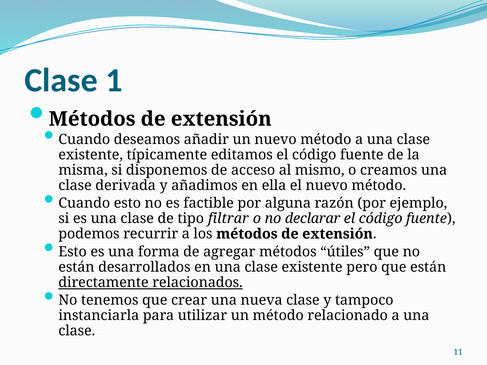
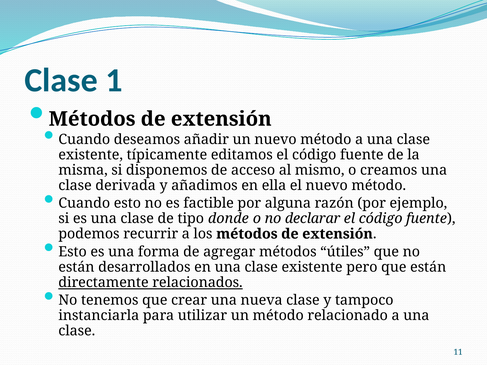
filtrar: filtrar -> donde (228, 219)
